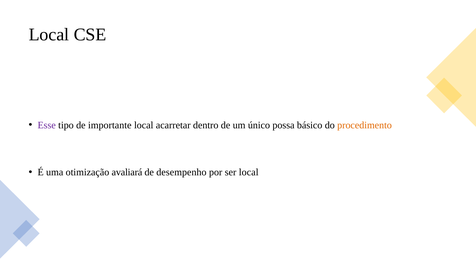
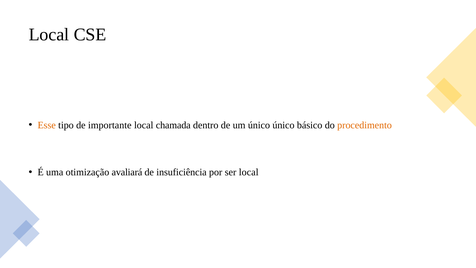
Esse colour: purple -> orange (47, 125)
acarretar: acarretar -> chamada (173, 125)
único possa: possa -> único (283, 125)
desempenho: desempenho -> insuficiência (182, 172)
